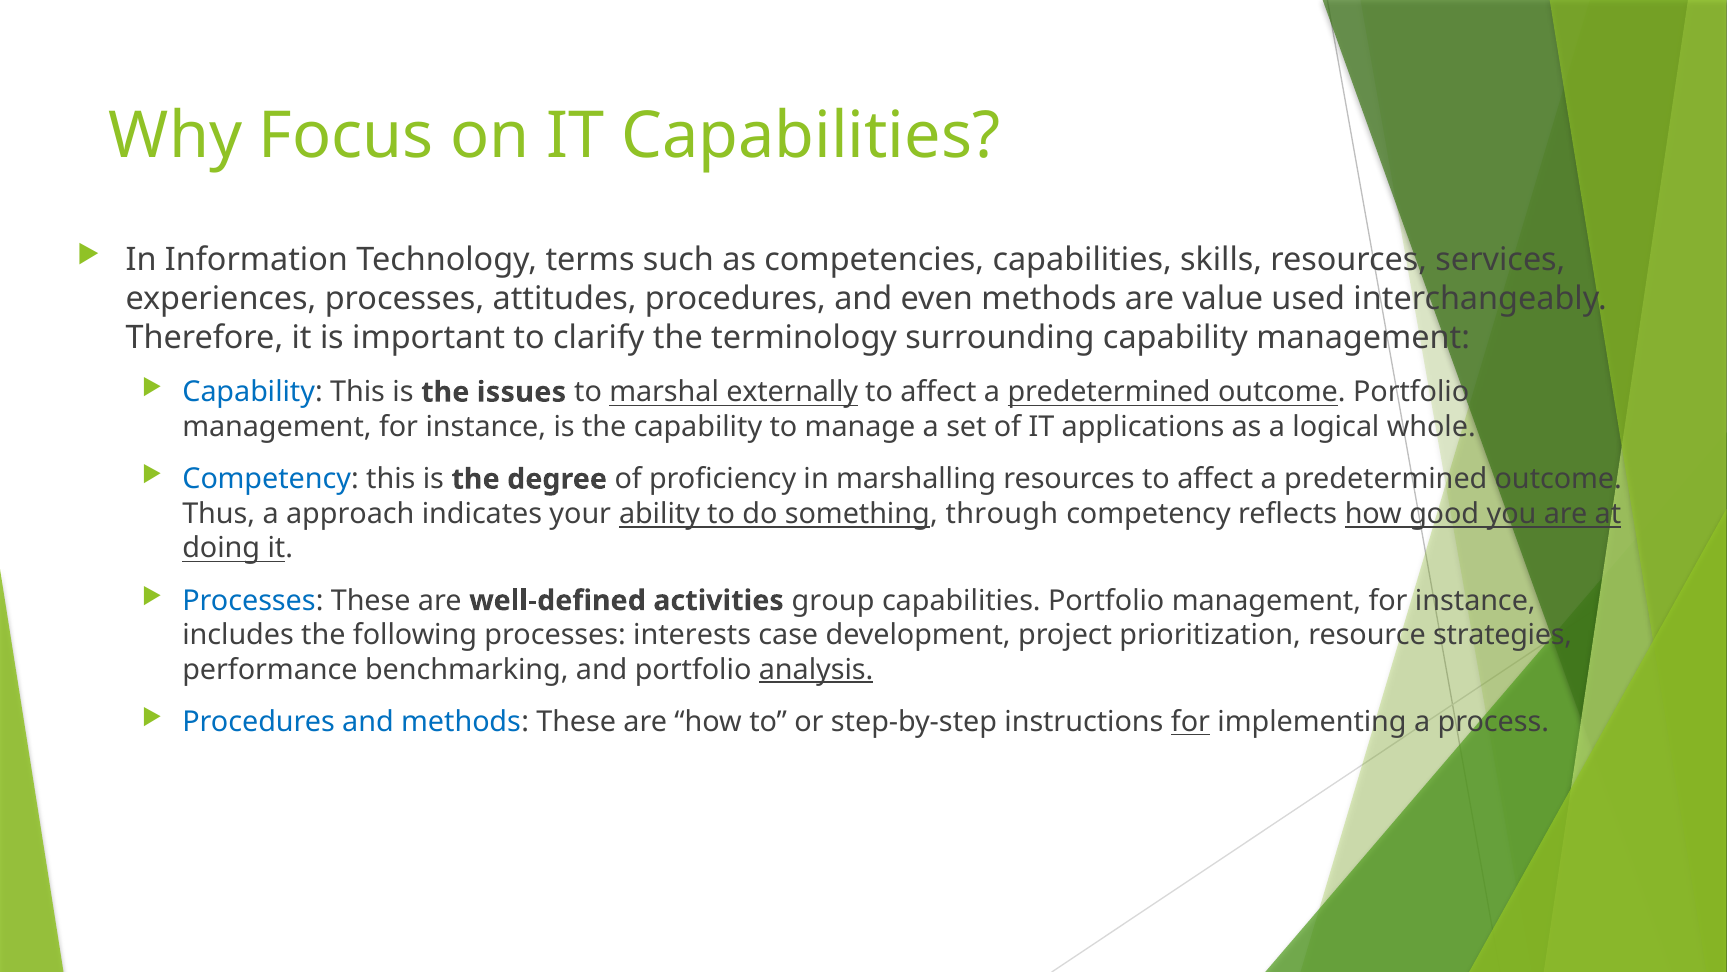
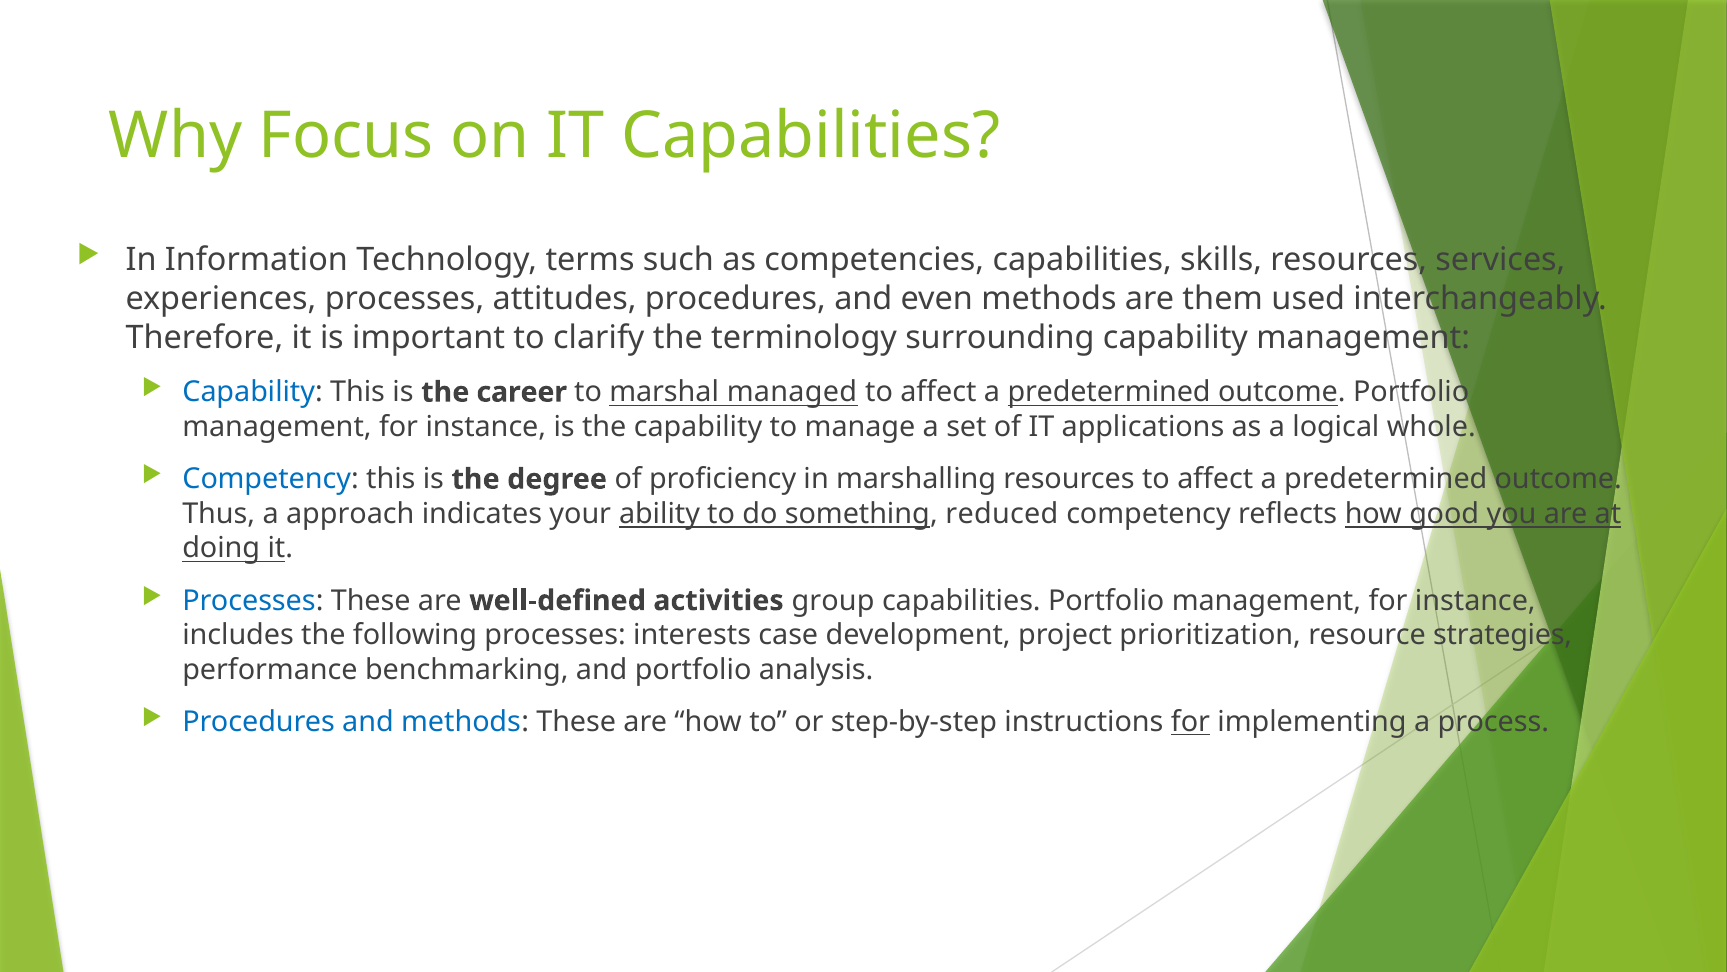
value: value -> them (1223, 299)
issues: issues -> career (522, 392)
externally: externally -> managed (792, 392)
through: through -> reduced (1002, 513)
analysis underline: present -> none (816, 669)
